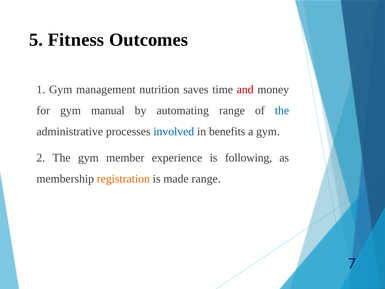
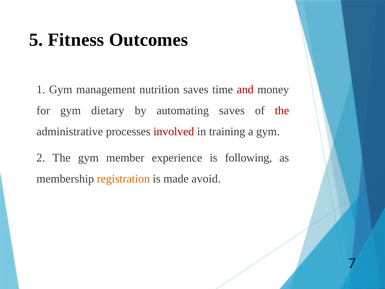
manual: manual -> dietary (108, 110)
automating range: range -> saves (232, 110)
the colour: blue -> red (282, 110)
involved colour: blue -> red (174, 131)
benefits: benefits -> training (227, 131)
made range: range -> avoid (206, 179)
